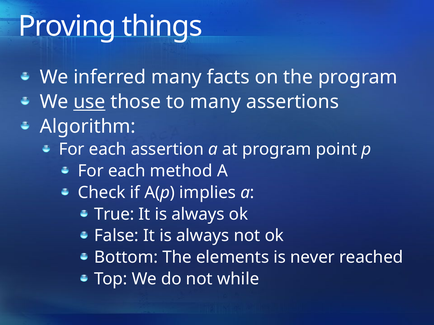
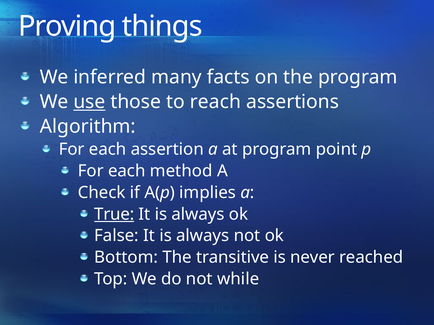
to many: many -> reach (215, 102)
True underline: none -> present (114, 215)
elements: elements -> transitive (233, 258)
